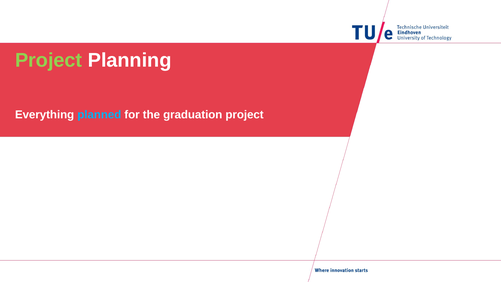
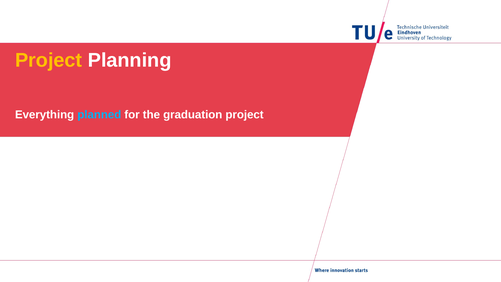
Project colour: light green -> yellow (49, 60)
